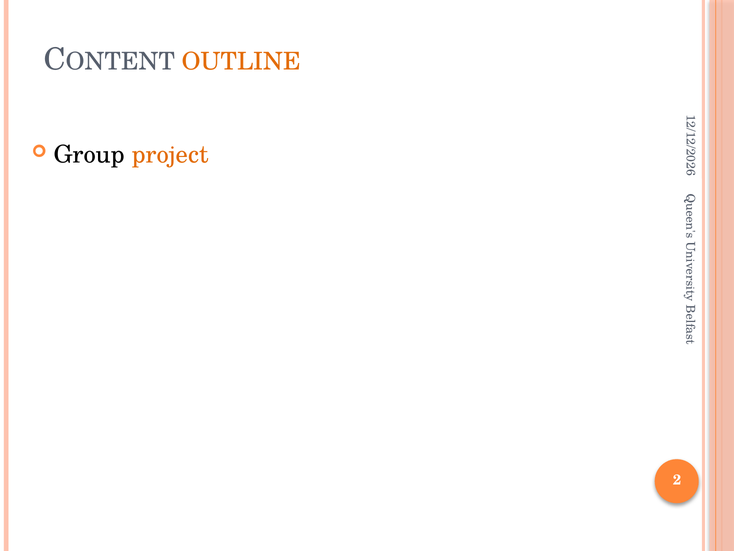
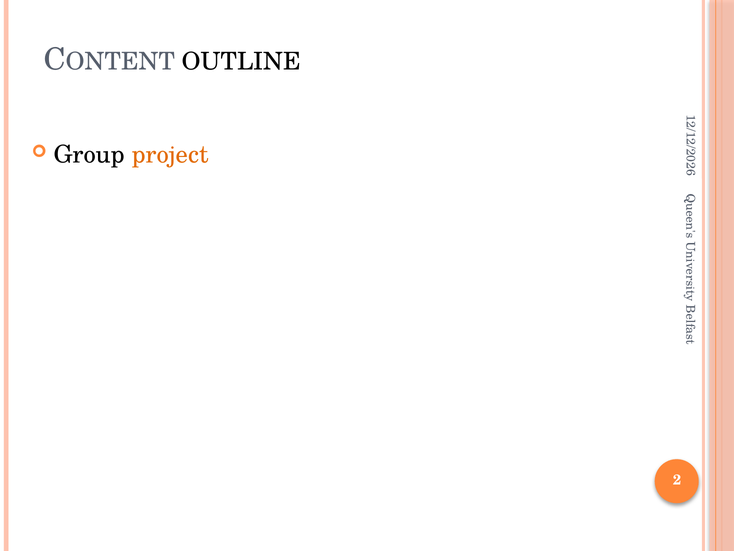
OUTLINE colour: orange -> black (241, 62)
